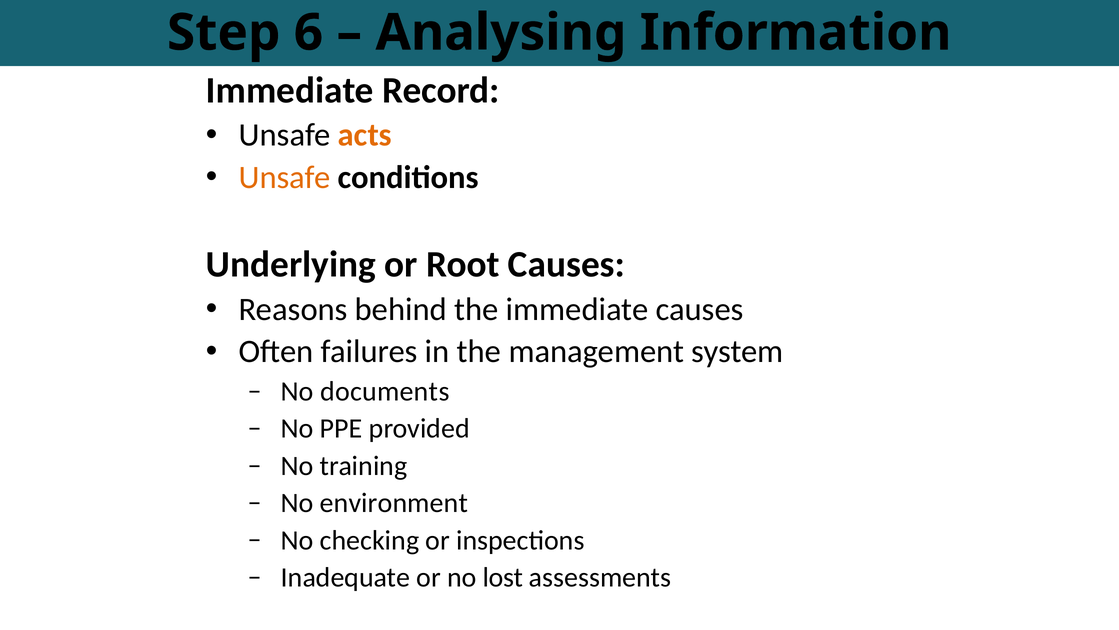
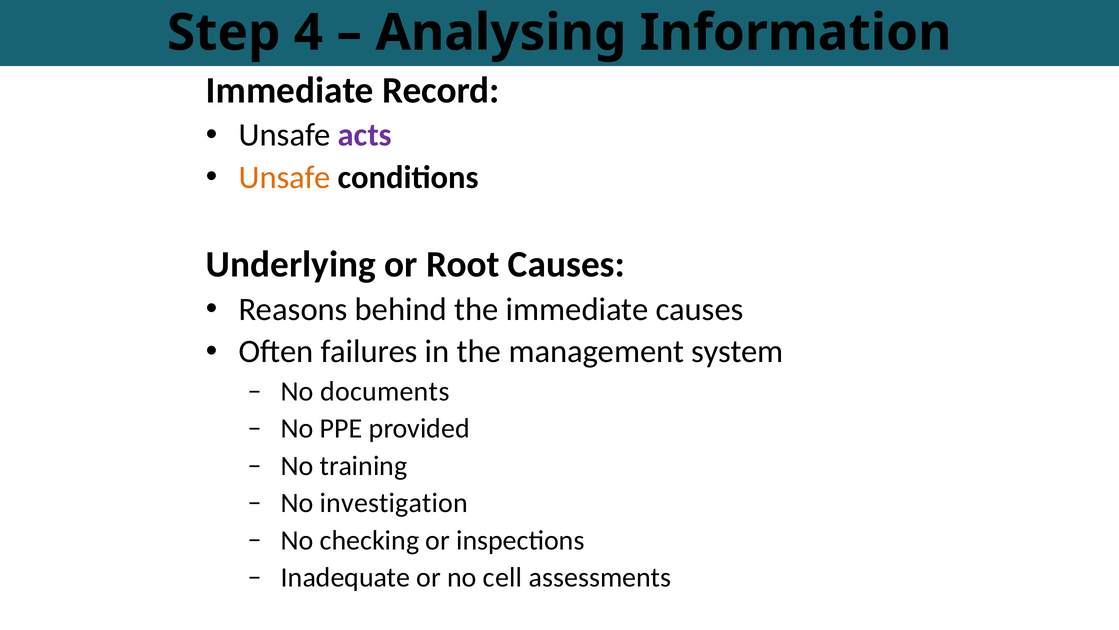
6: 6 -> 4 (308, 33)
acts colour: orange -> purple (365, 135)
environment: environment -> investigation (394, 503)
lost: lost -> cell (503, 577)
